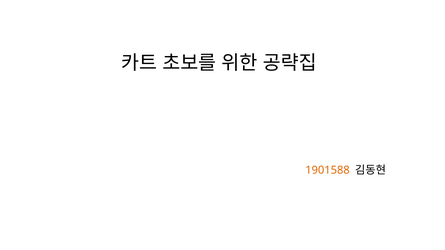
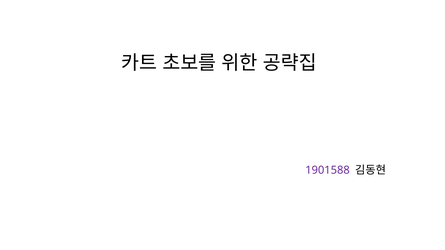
1901588 colour: orange -> purple (328, 170)
